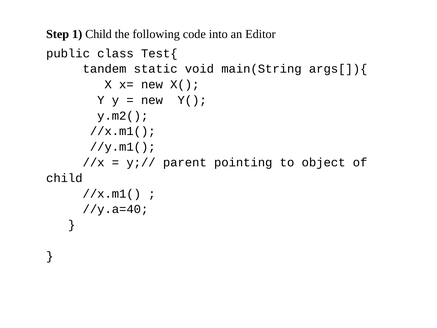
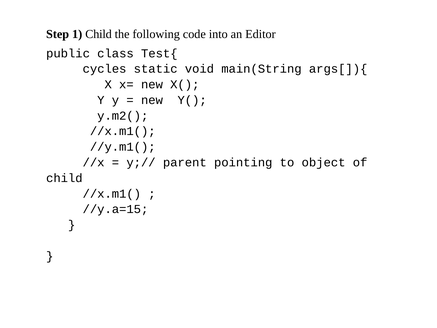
tandem: tandem -> cycles (105, 69)
//y.a=40: //y.a=40 -> //y.a=15 (115, 209)
